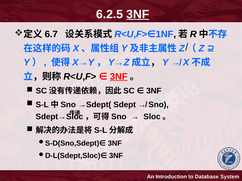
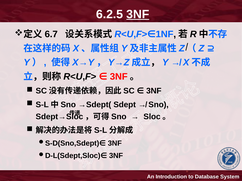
3NF underline: present -> none (119, 77)
